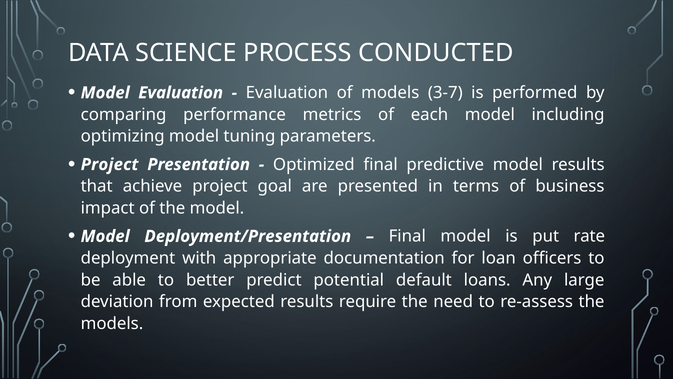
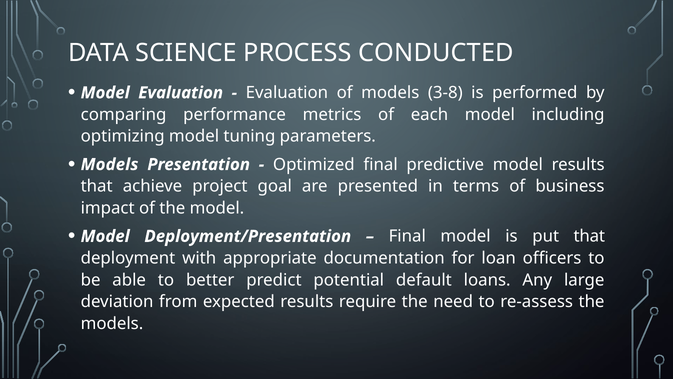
3-7: 3-7 -> 3-8 (445, 93)
Project: Project -> Models (110, 164)
put rate: rate -> that (589, 236)
